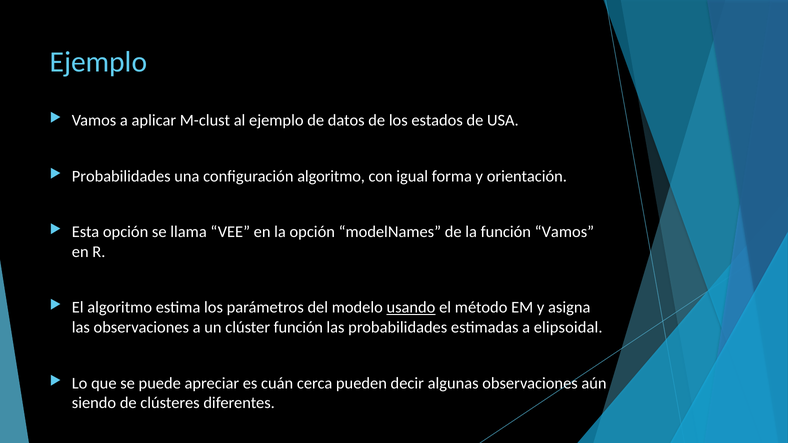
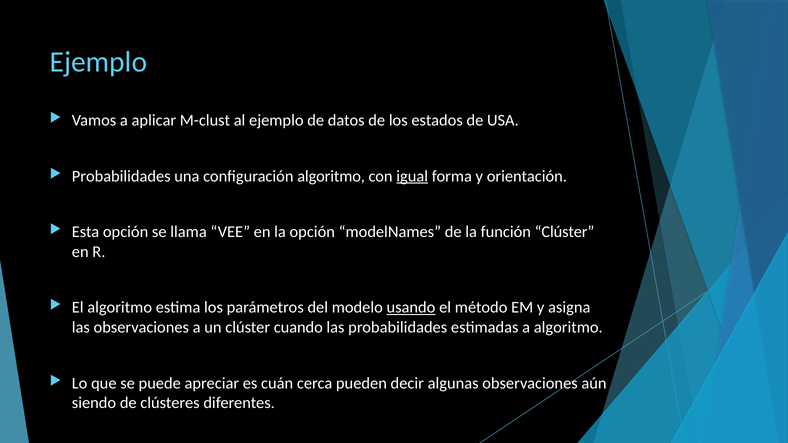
igual underline: none -> present (412, 176)
función Vamos: Vamos -> Clúster (565, 232)
clúster función: función -> cuando (298, 327)
a elipsoidal: elipsoidal -> algoritmo (568, 327)
